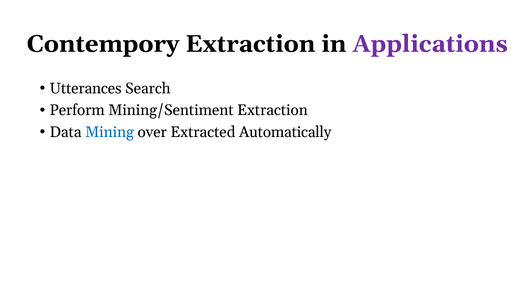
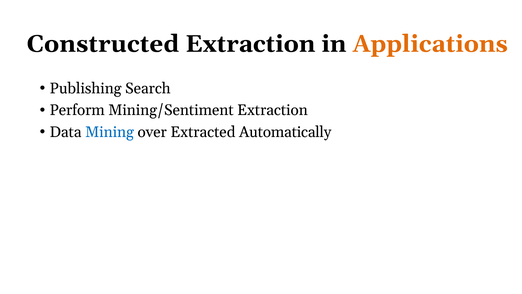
Contempory: Contempory -> Constructed (103, 44)
Applications colour: purple -> orange (430, 44)
Utterances: Utterances -> Publishing (86, 88)
